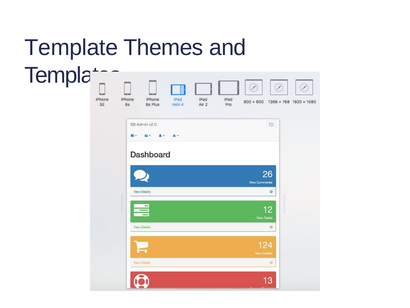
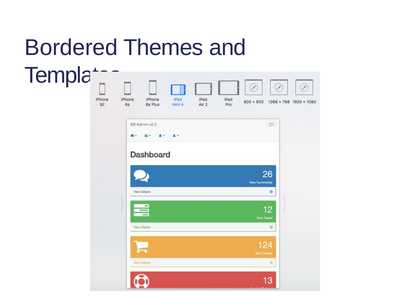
Template: Template -> Bordered (71, 48)
